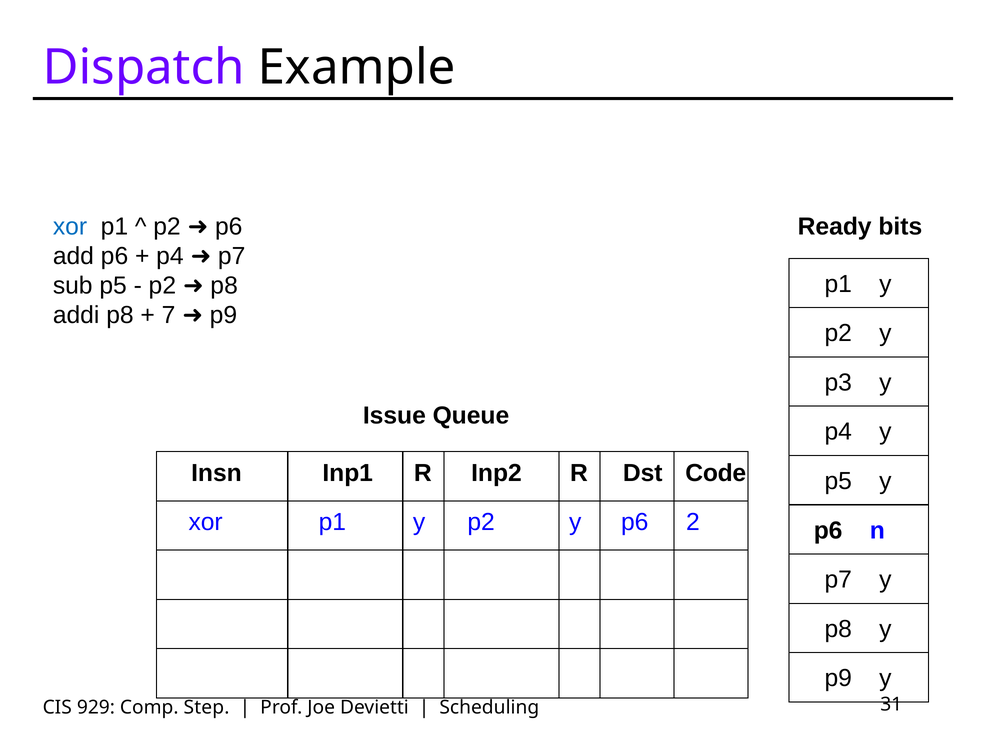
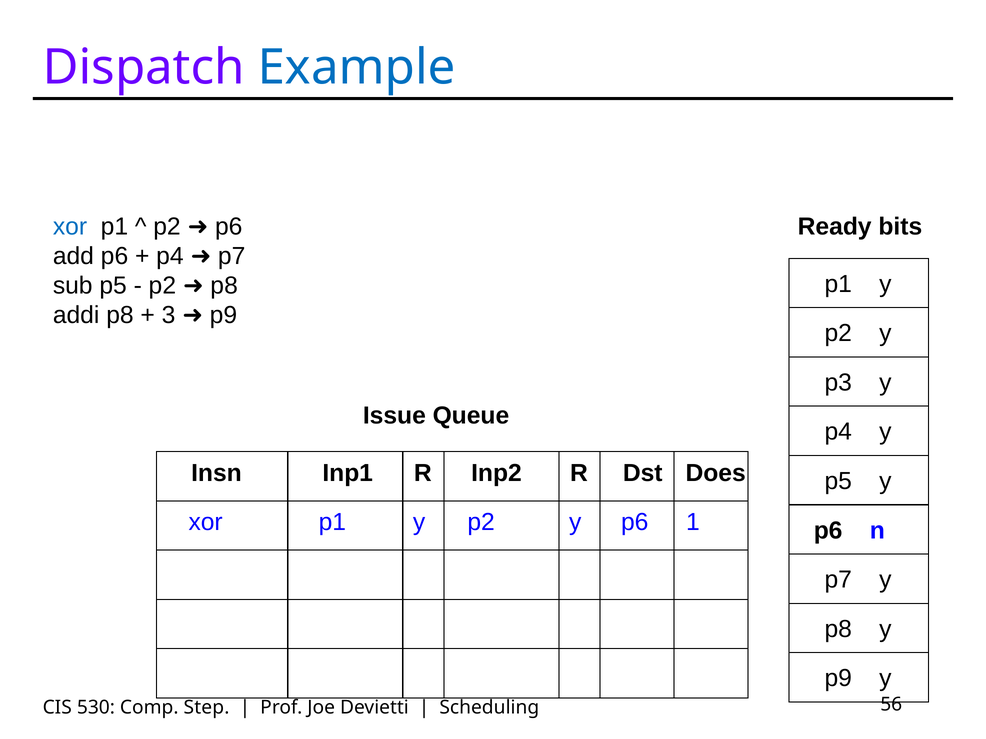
Example colour: black -> blue (357, 68)
7: 7 -> 3 (169, 315)
Code: Code -> Does (716, 473)
2: 2 -> 1 (693, 523)
929: 929 -> 530 (96, 708)
31: 31 -> 56 (891, 705)
